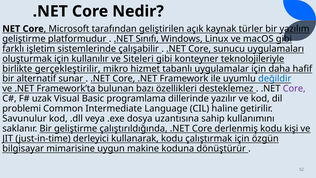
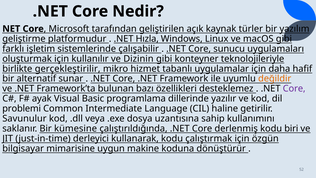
Sınıfı: Sınıfı -> Hızla (147, 39)
Siteleri: Siteleri -> Dizinin (138, 59)
değildir colour: blue -> orange (275, 79)
uzak: uzak -> ayak (42, 98)
Bir geliştirme: geliştirme -> kümesine (76, 128)
kişi: kişi -> biri (291, 128)
